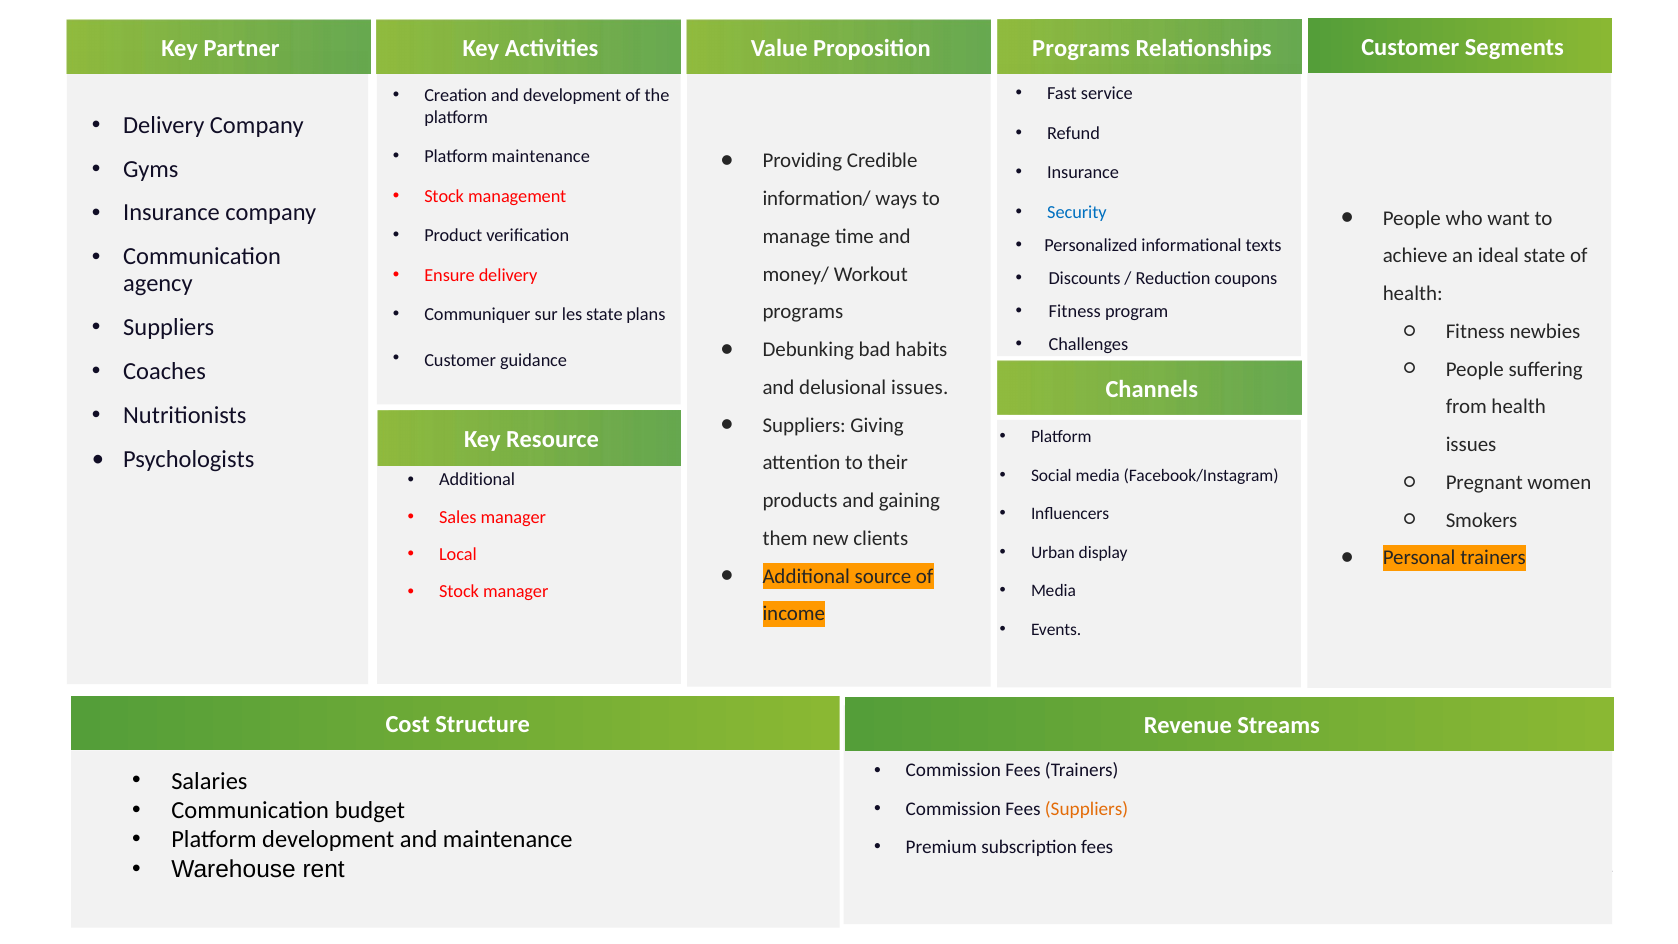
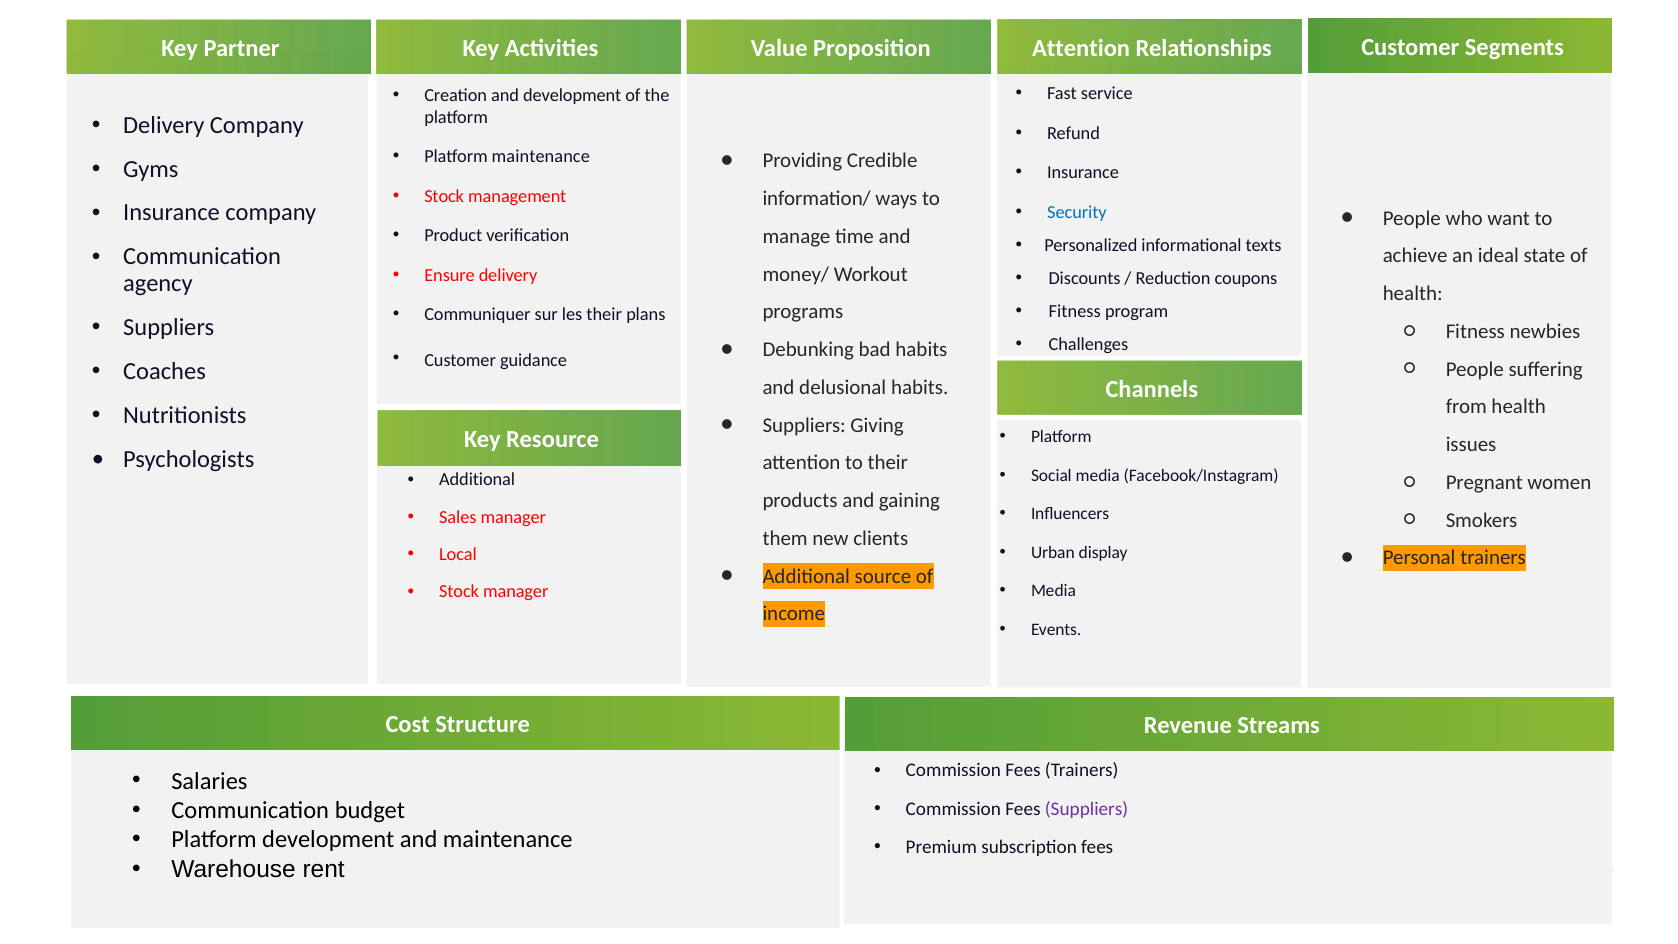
Proposition Programs: Programs -> Attention (1081, 48)
les state: state -> their (604, 315)
delusional issues: issues -> habits (920, 387)
Suppliers colour: orange -> purple (1087, 809)
